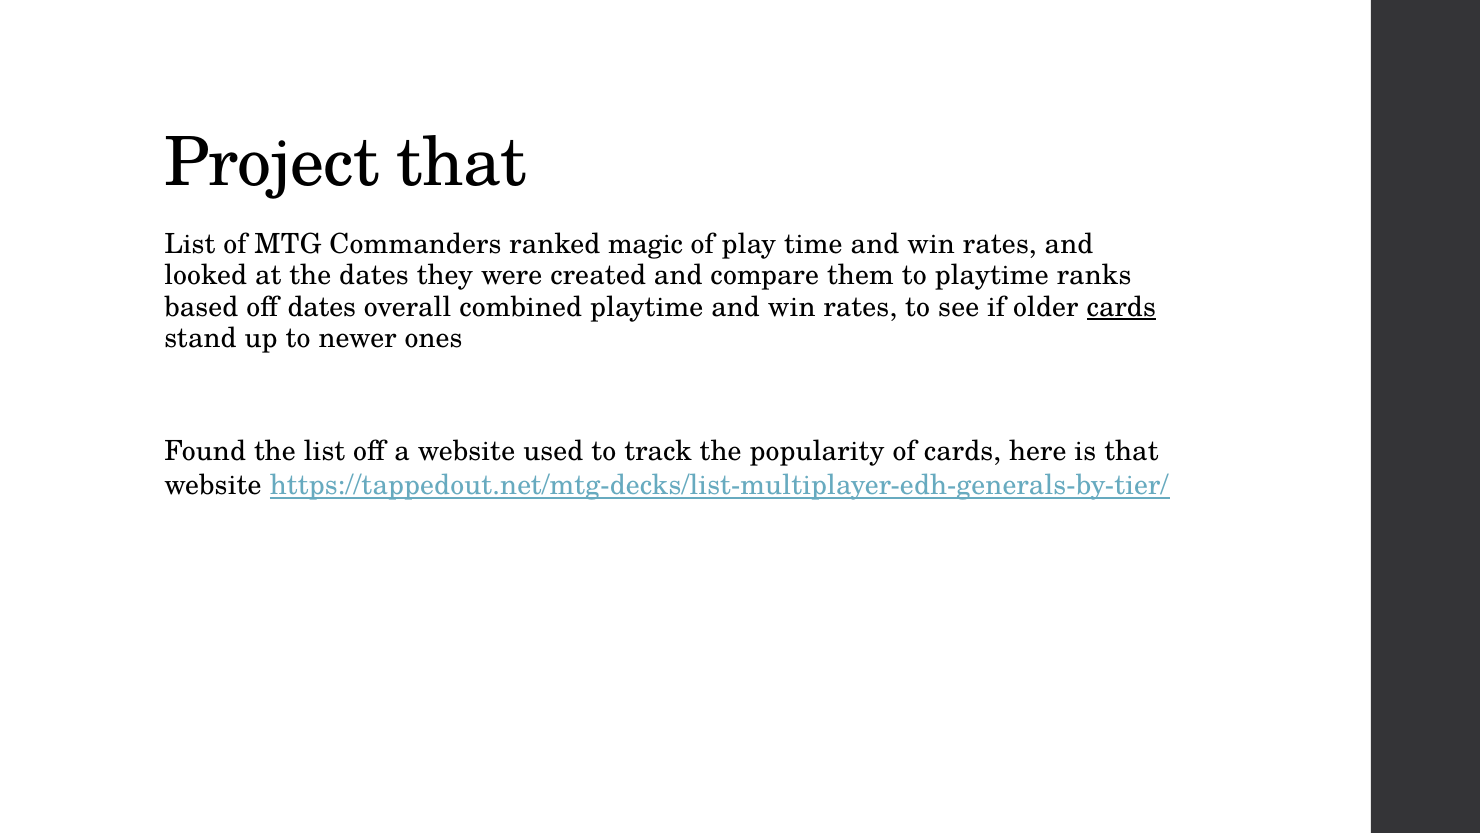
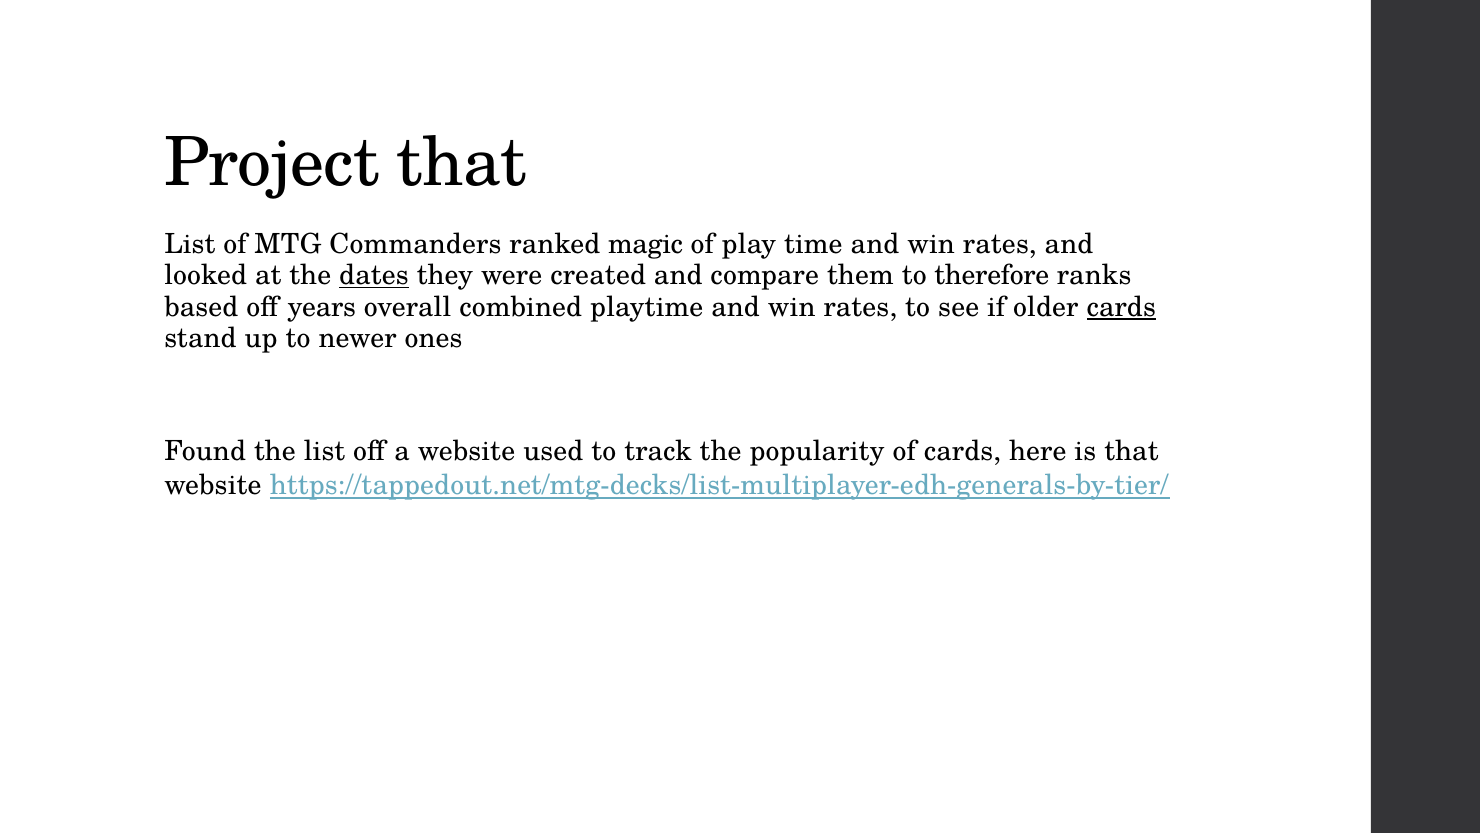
dates underline: none -> present (374, 275)
to playtime: playtime -> therefore (992, 275)
off dates: dates -> years (322, 307)
